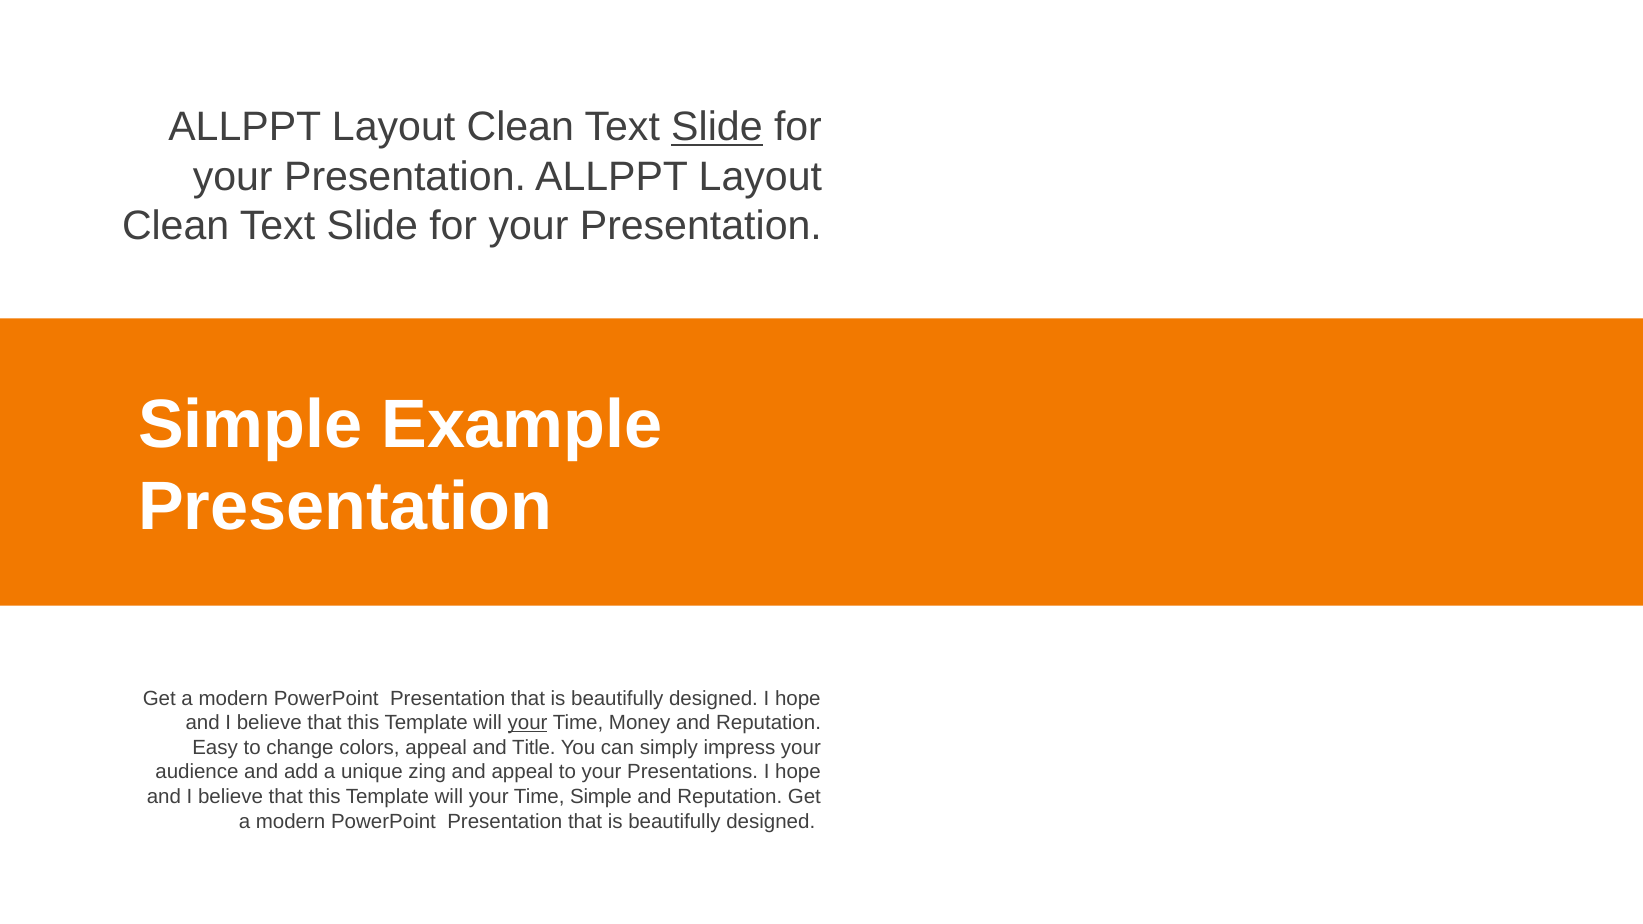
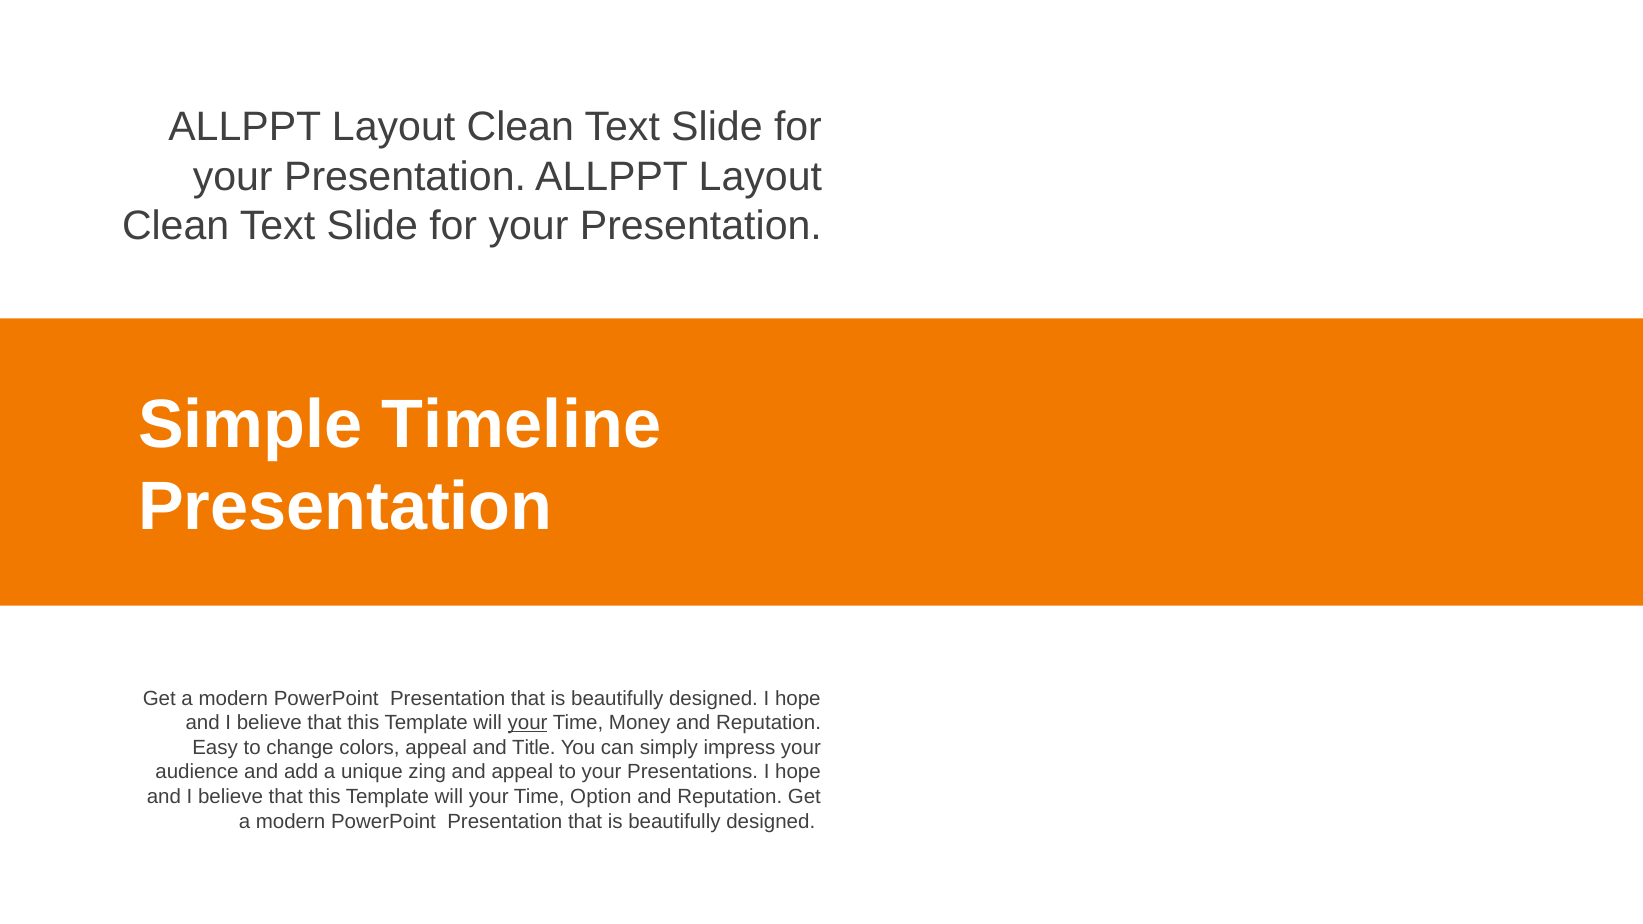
Slide underline: present -> none (717, 127)
Example: Example -> Timeline (522, 425)
Time Simple: Simple -> Option (601, 797)
